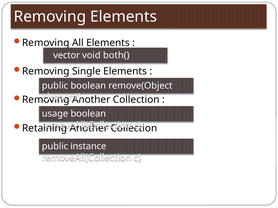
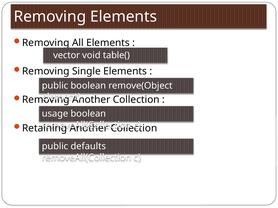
both(: both( -> table( (116, 55)
instance: instance -> defaults (88, 147)
